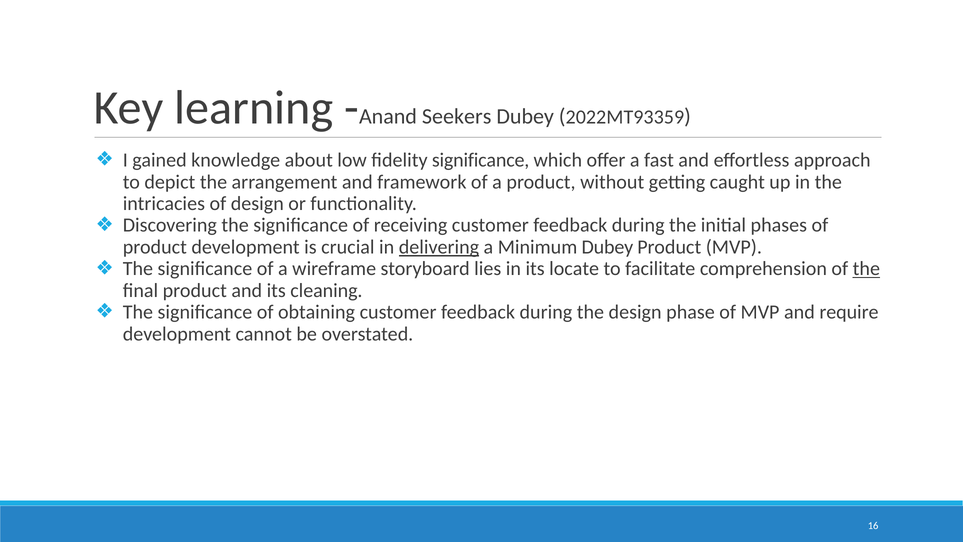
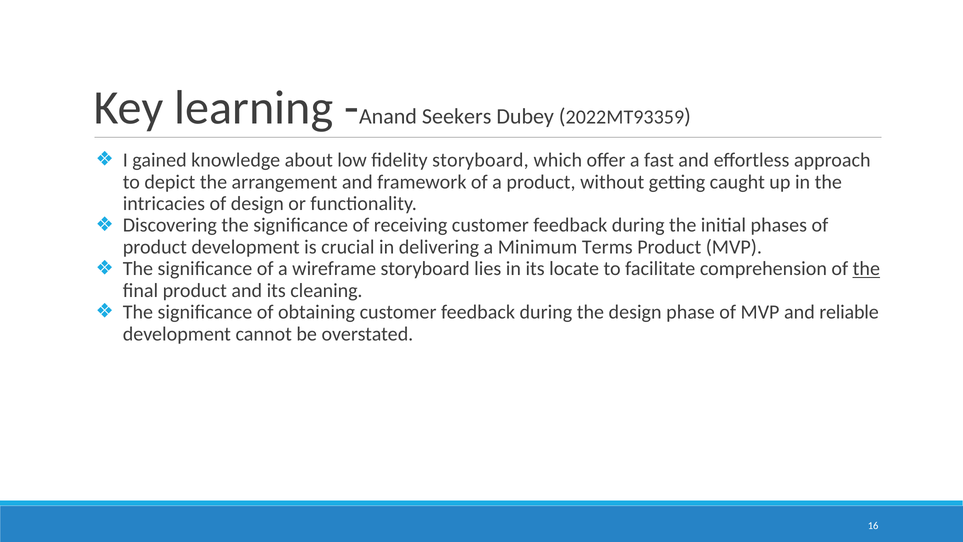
fidelity significance: significance -> storyboard (480, 160)
delivering underline: present -> none (439, 247)
Minimum Dubey: Dubey -> Terms (607, 247)
require: require -> reliable (849, 312)
